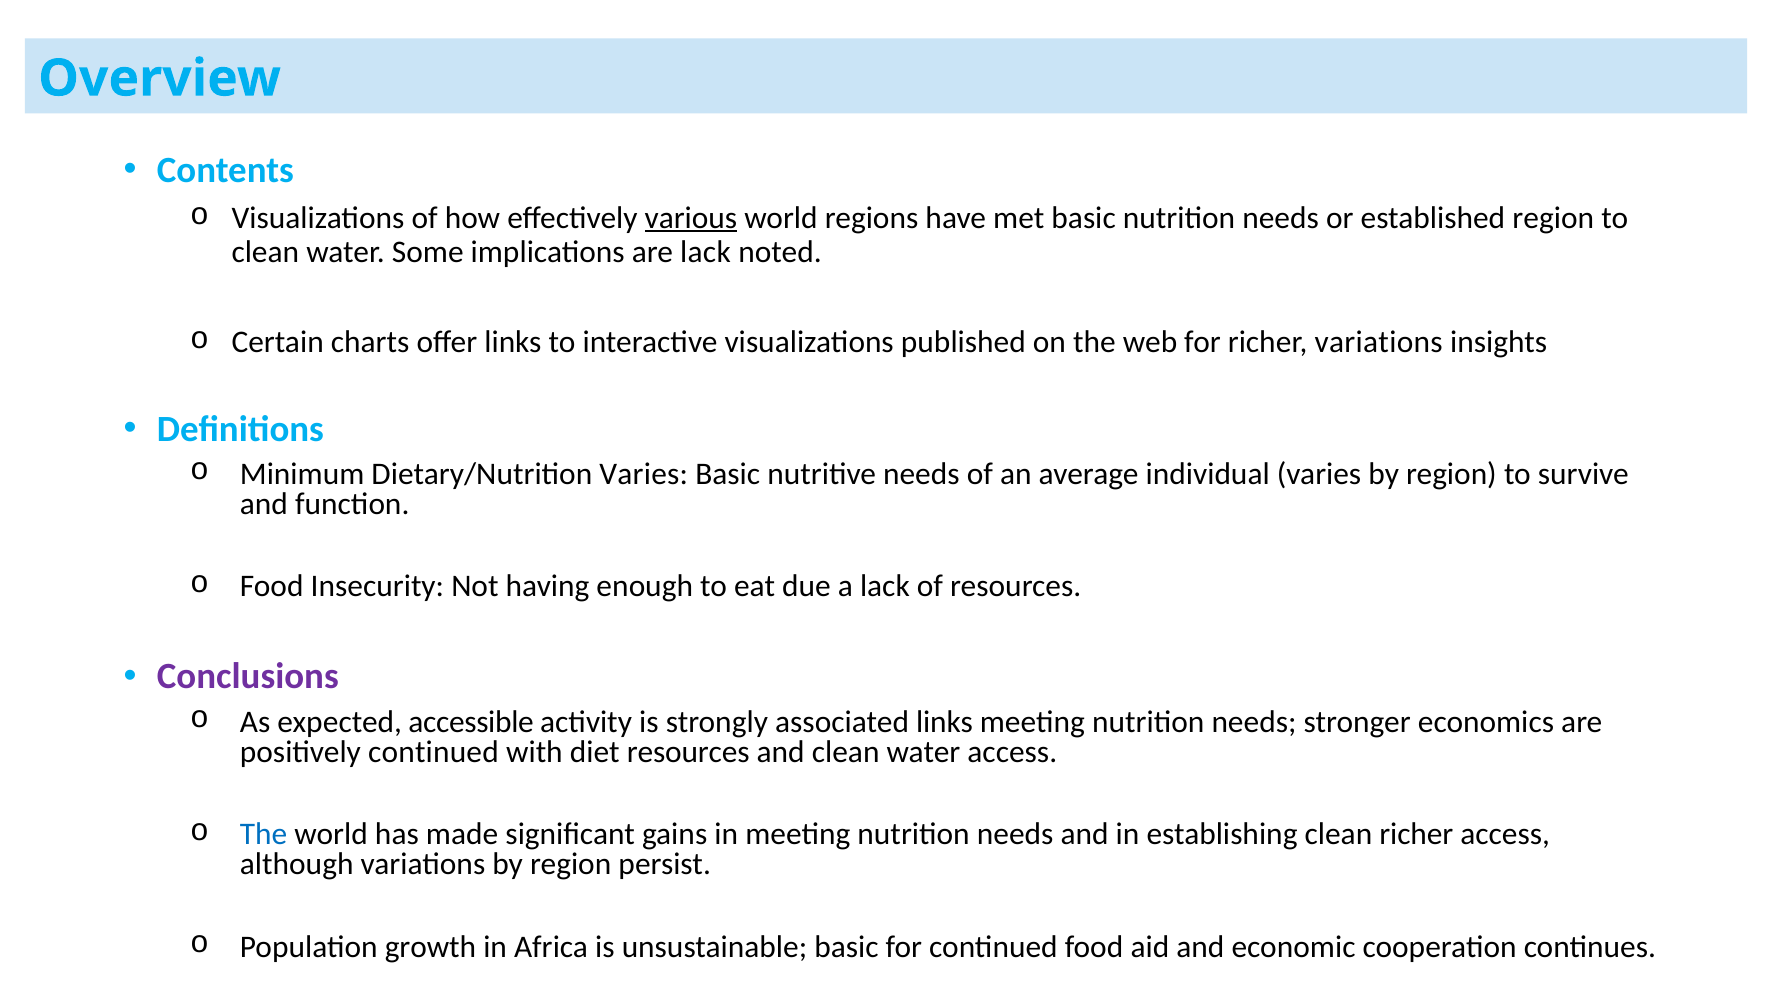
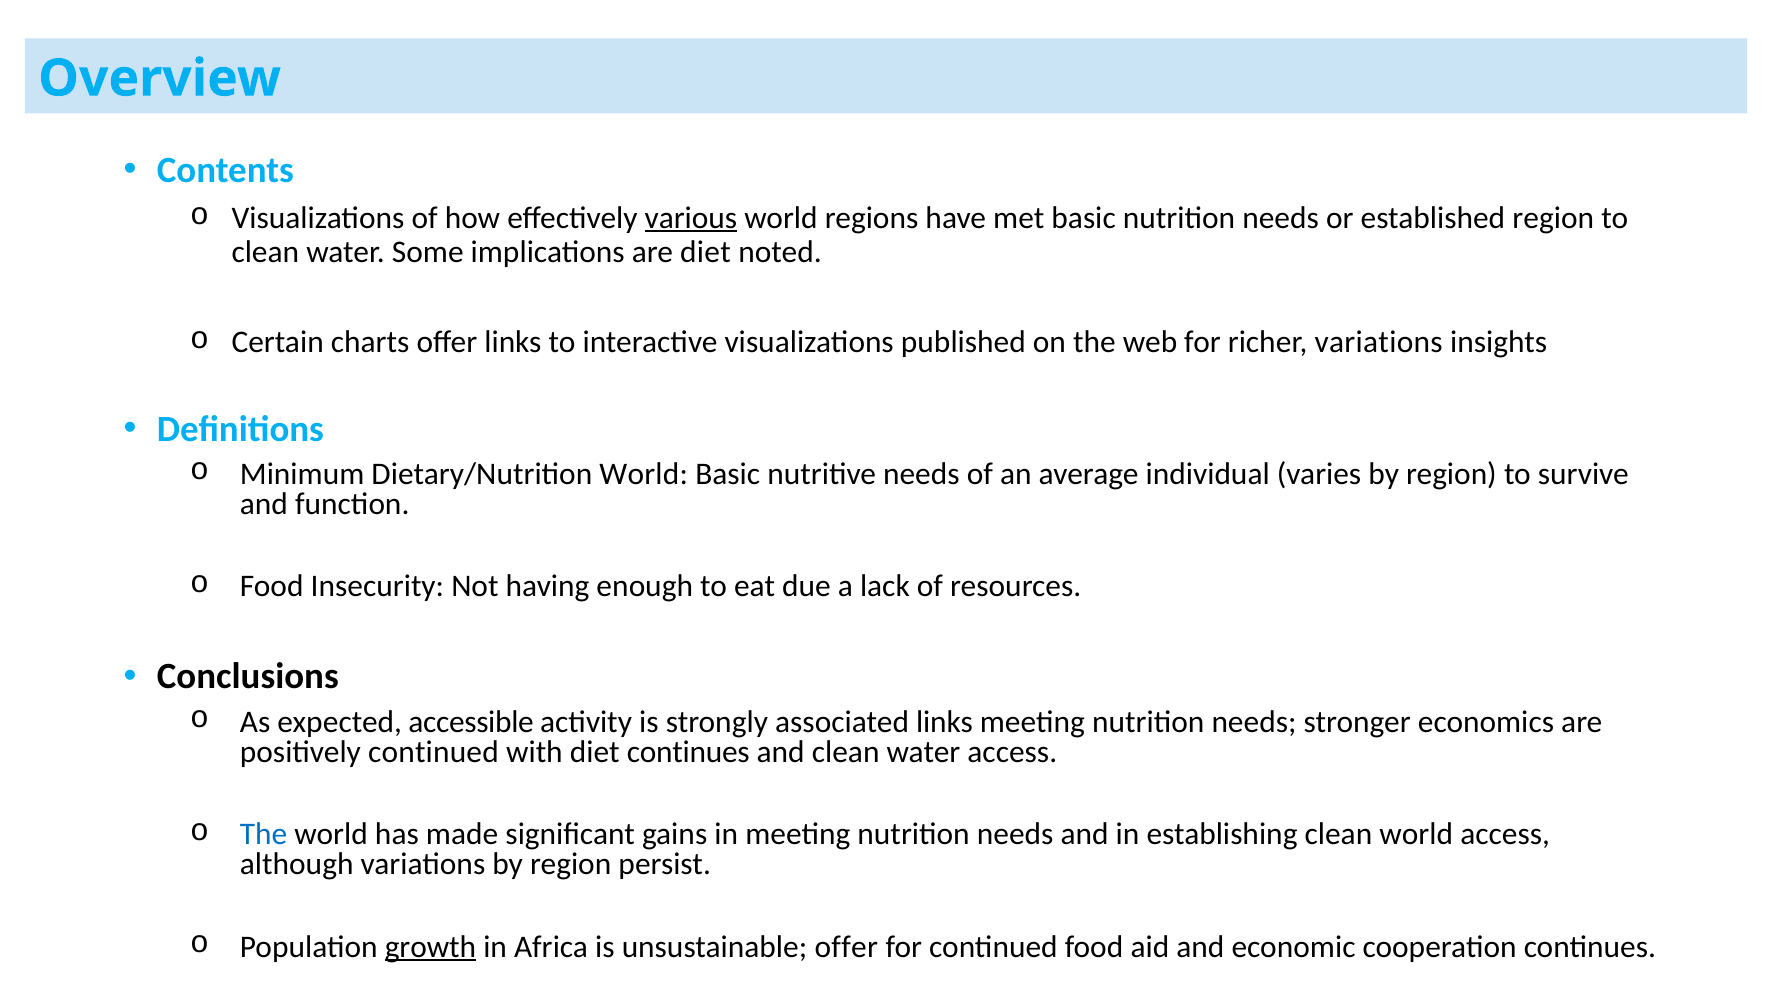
are lack: lack -> diet (705, 252)
Dietary/Nutrition Varies: Varies -> World (644, 474)
Conclusions colour: purple -> black (248, 676)
diet resources: resources -> continues (688, 752)
clean richer: richer -> world (1416, 834)
growth underline: none -> present (430, 947)
unsustainable basic: basic -> offer (846, 947)
